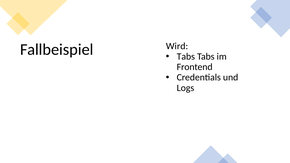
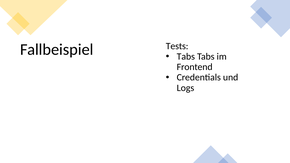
Wird: Wird -> Tests (177, 46)
